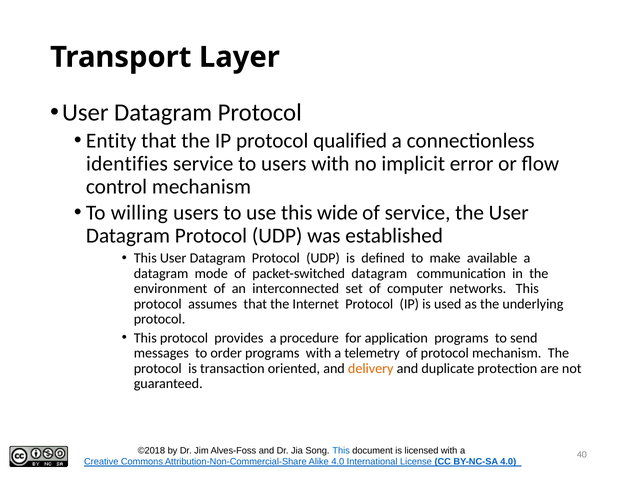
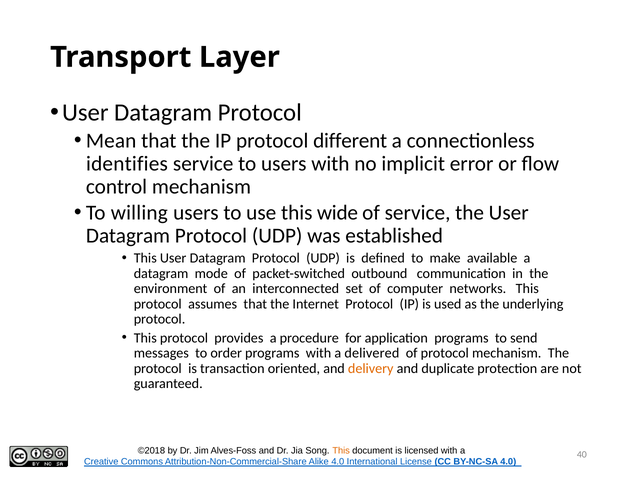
Entity: Entity -> Mean (111, 141)
qualified: qualified -> different (350, 141)
packet-switched datagram: datagram -> outbound (379, 273)
telemetry: telemetry -> delivered (372, 353)
This colour: blue -> orange (341, 451)
